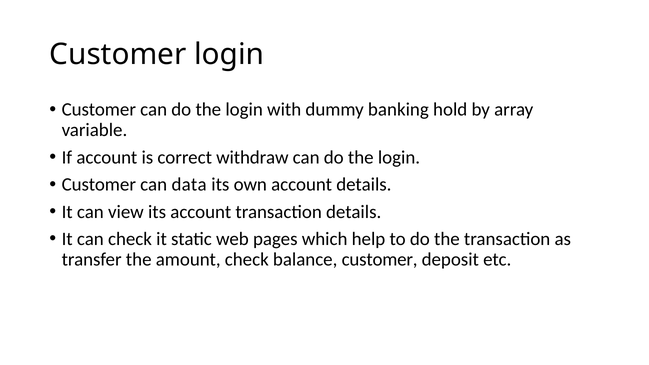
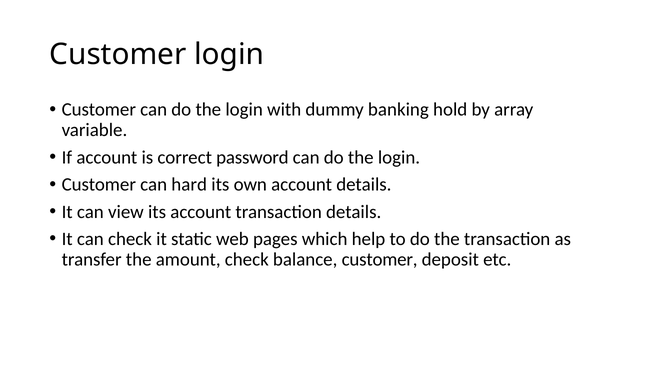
withdraw: withdraw -> password (252, 157)
data: data -> hard (189, 185)
